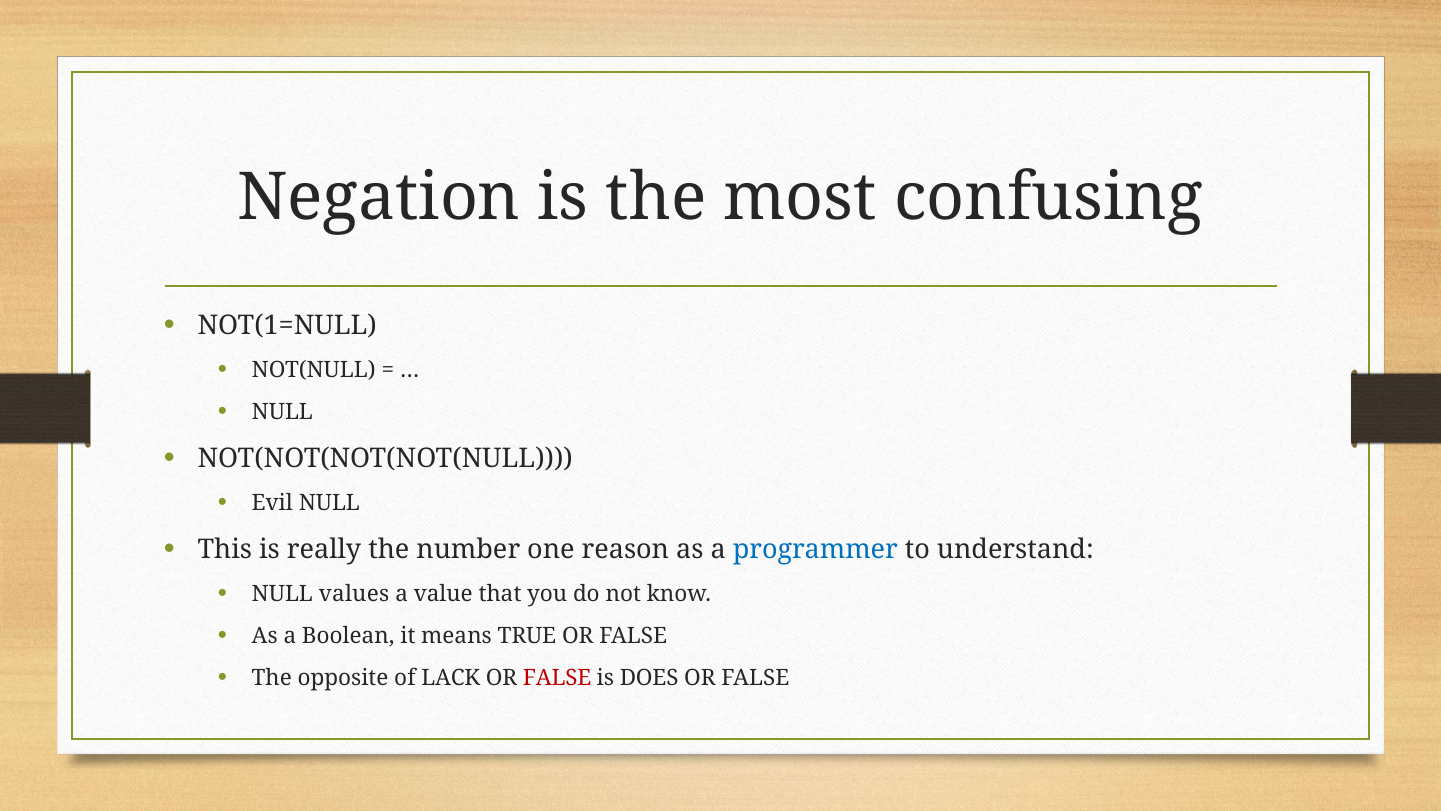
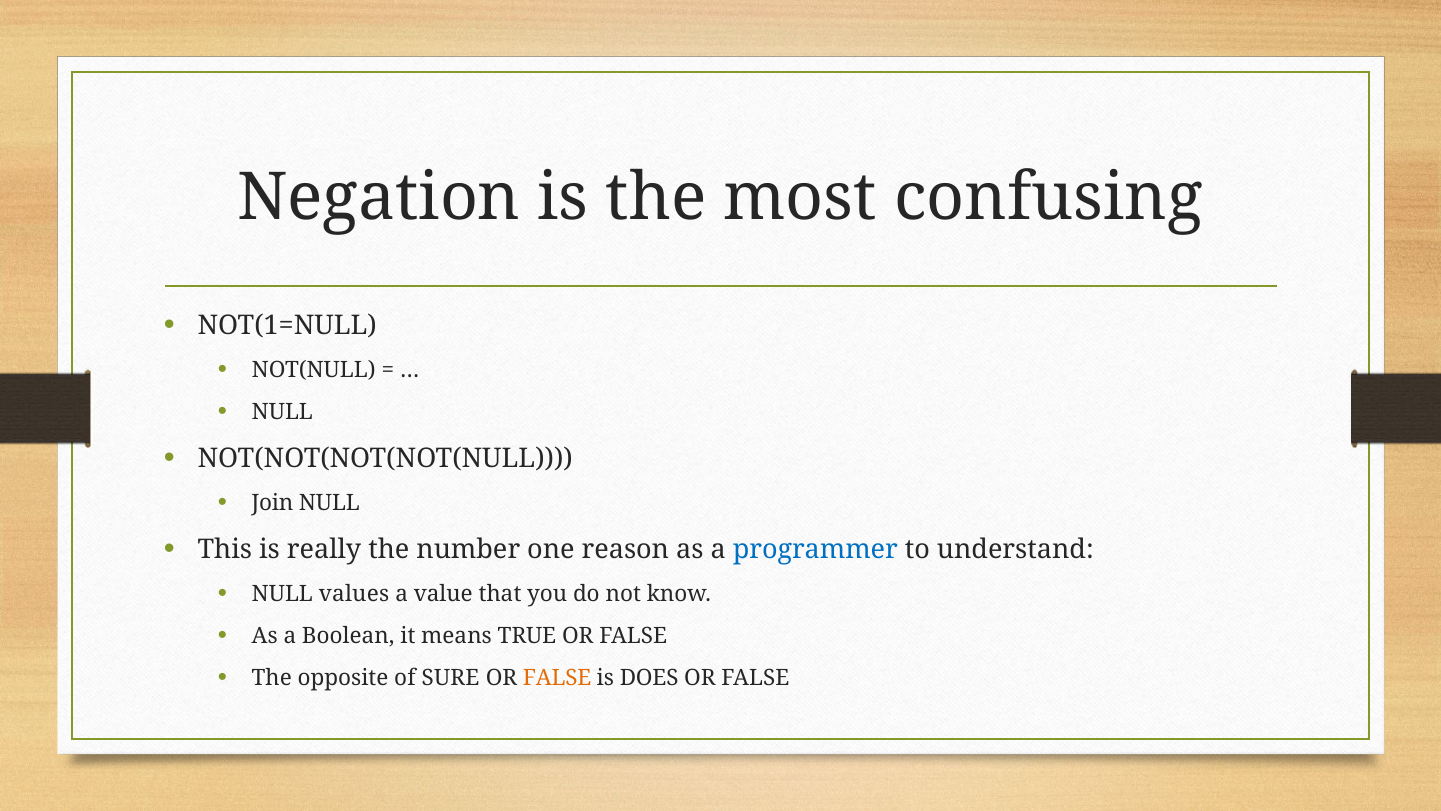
Evil: Evil -> Join (272, 503)
LACK: LACK -> SURE (451, 678)
FALSE colour: red -> orange (557, 678)
